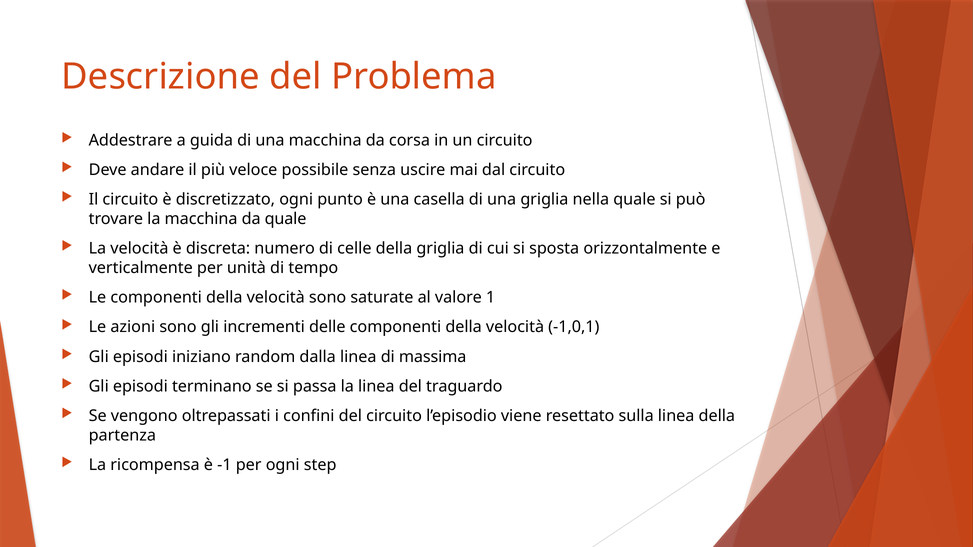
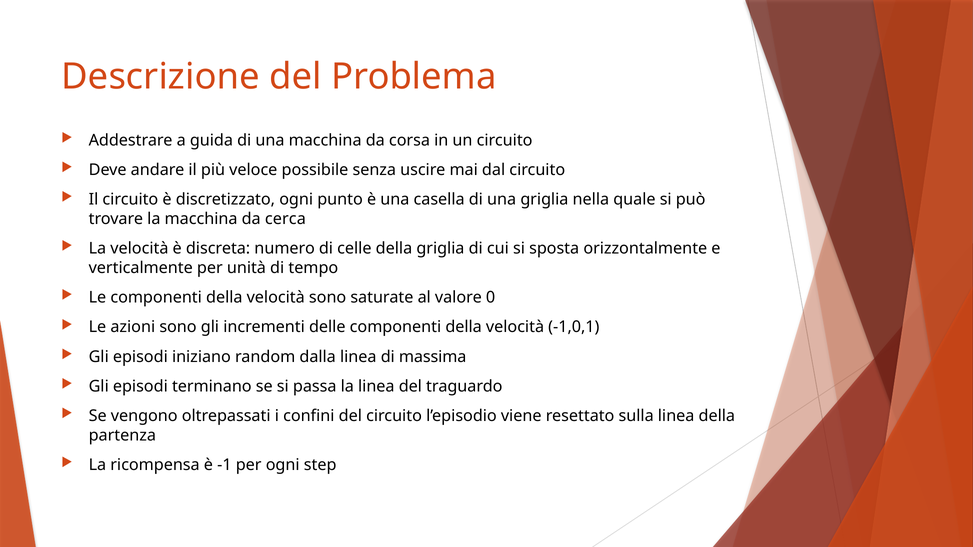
da quale: quale -> cerca (285, 219)
1: 1 -> 0 (491, 298)
